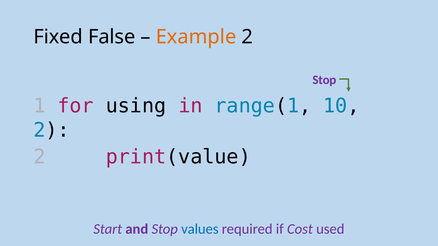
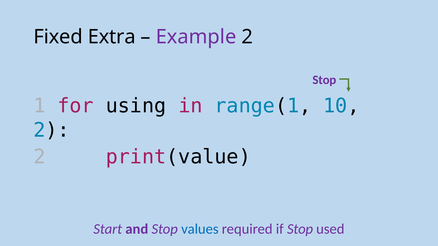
False: False -> Extra (112, 37)
Example colour: orange -> purple (196, 37)
if Cost: Cost -> Stop (300, 229)
